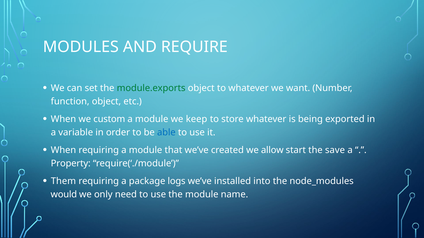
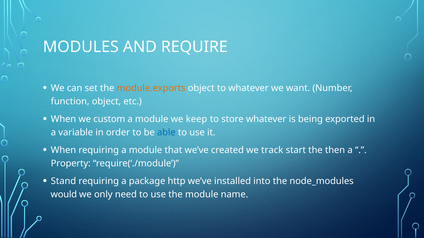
module.exports colour: green -> orange (151, 88)
allow: allow -> track (272, 150)
save: save -> then (335, 150)
Them: Them -> Stand (63, 182)
logs: logs -> http (177, 182)
